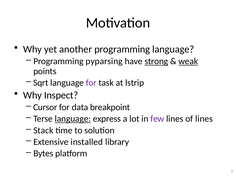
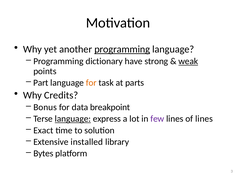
programming underline: none -> present (122, 49)
pyparsing: pyparsing -> dictionary (104, 61)
strong underline: present -> none (156, 61)
Sqrt: Sqrt -> Part (41, 83)
for colour: purple -> orange (91, 83)
lstrip: lstrip -> parts (135, 83)
Inspect: Inspect -> Credits (61, 95)
Cursor: Cursor -> Bonus (45, 107)
Stack: Stack -> Exact (43, 130)
